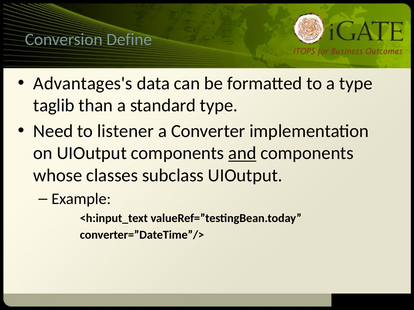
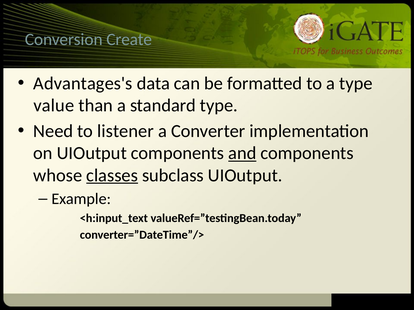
Define: Define -> Create (129, 40)
taglib: taglib -> value (54, 106)
classes underline: none -> present (112, 176)
